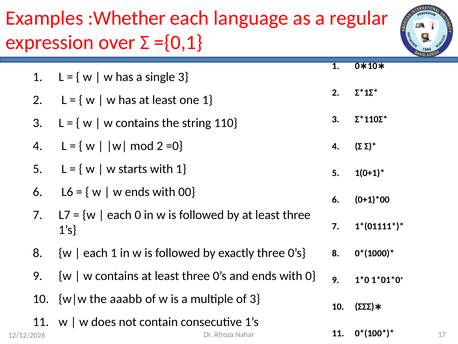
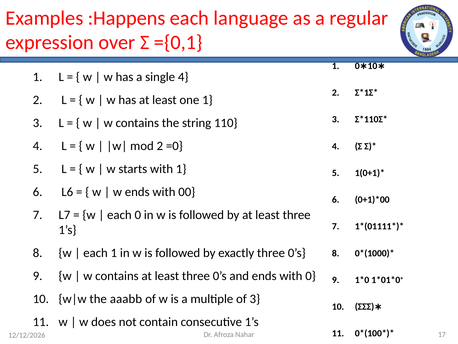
:Whether: :Whether -> :Happens (127, 18)
single 3: 3 -> 4 (183, 77)
